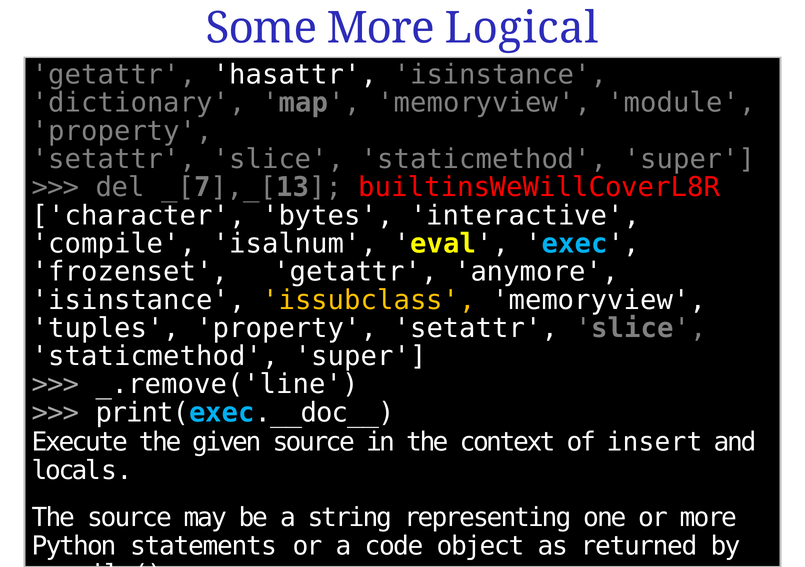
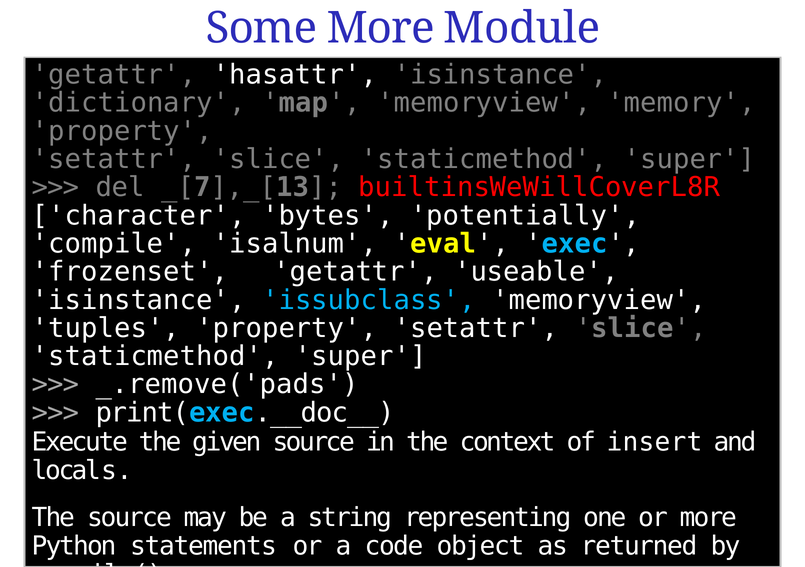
Logical: Logical -> Module (522, 28)
module: module -> memory (681, 103)
interactive: interactive -> potentially (525, 216)
anymore: anymore -> useable (536, 272)
issubclass colour: yellow -> light blue (369, 300)
_.remove('line: _.remove('line -> _.remove('pads (227, 384)
